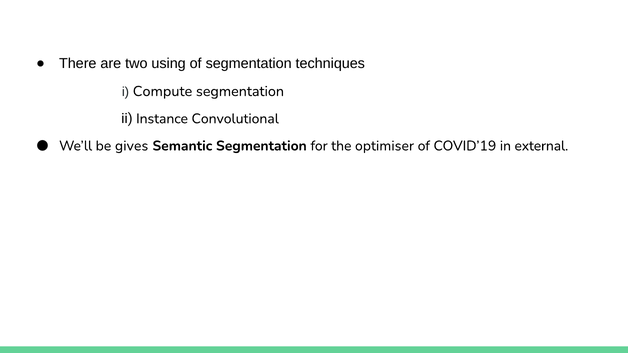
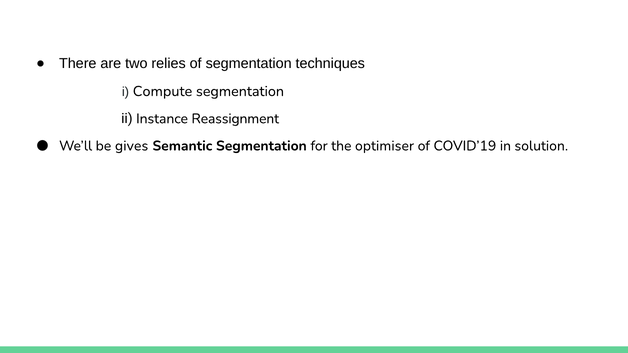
using: using -> relies (169, 64)
Convolutional: Convolutional -> Reassignment (235, 119)
external: external -> solution (541, 146)
